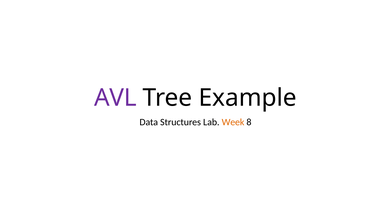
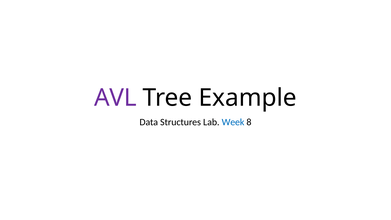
Week colour: orange -> blue (233, 122)
